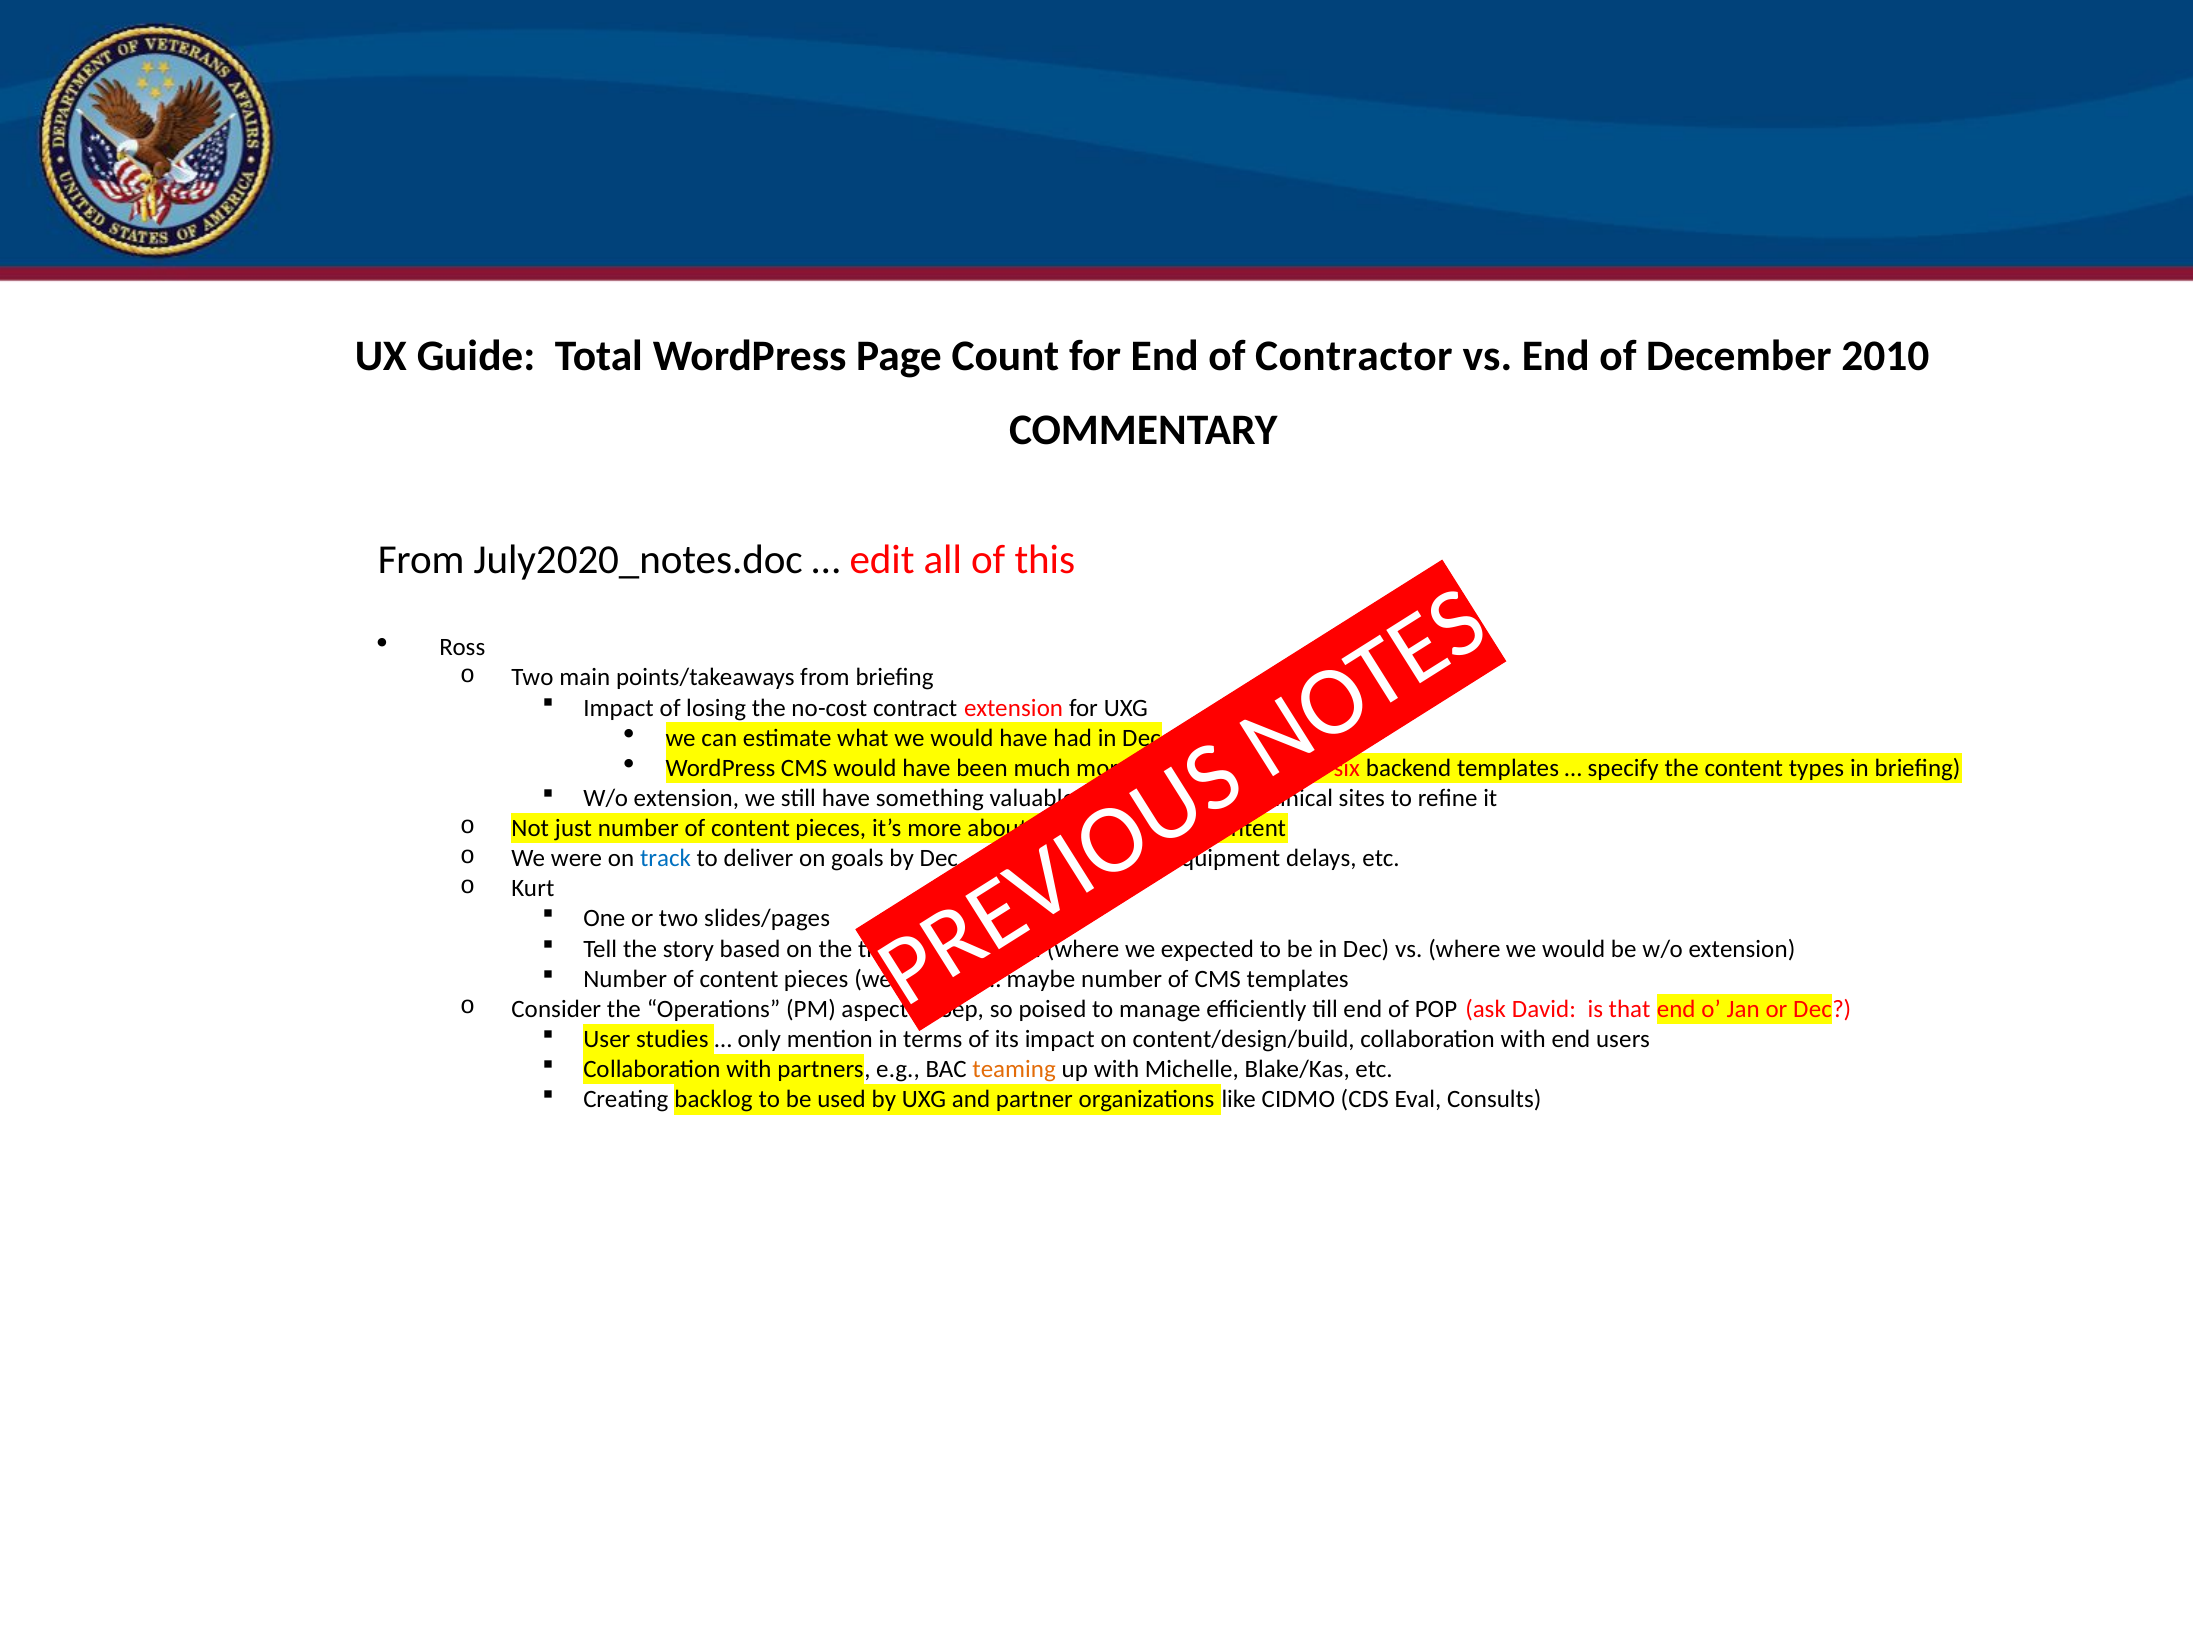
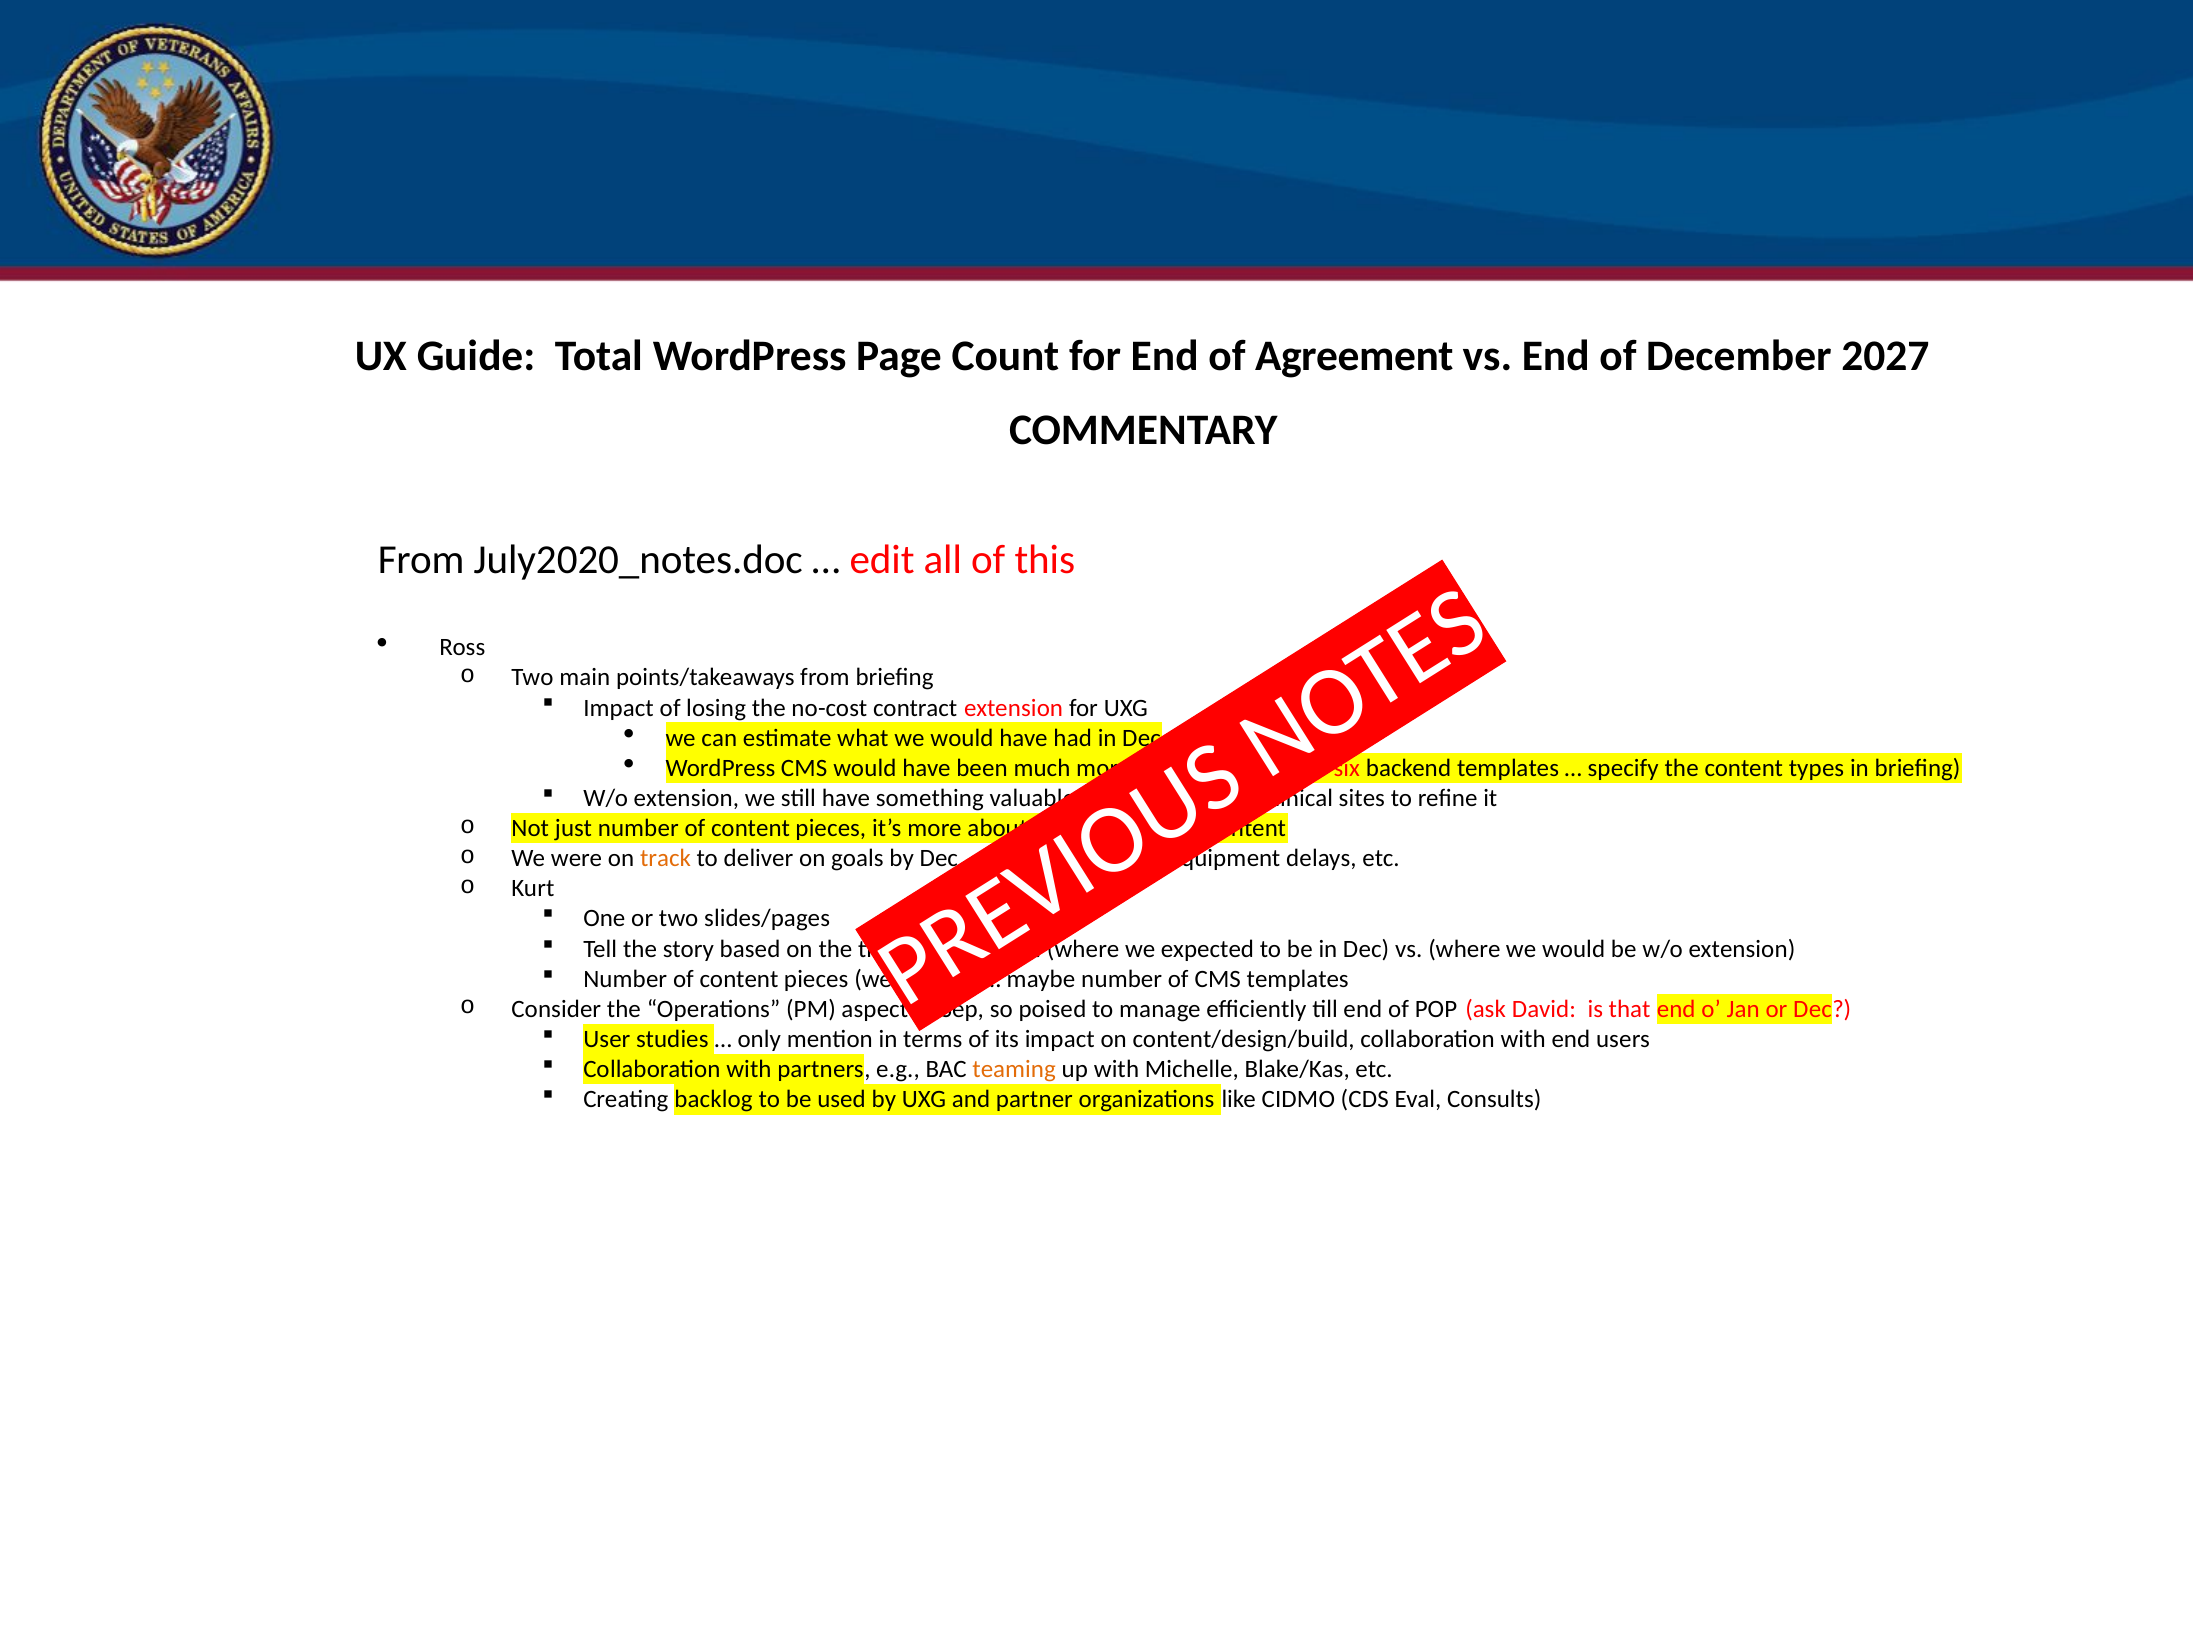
Contractor: Contractor -> Agreement (1354, 356)
2010: 2010 -> 2027 (1885, 356)
track colour: blue -> orange (666, 858)
